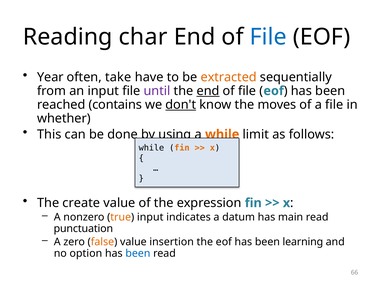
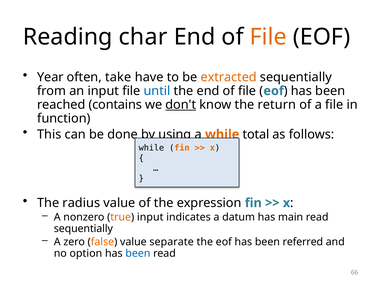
File colour: blue -> orange (268, 37)
until colour: purple -> blue (157, 91)
end underline: present -> none (208, 91)
moves: moves -> return (277, 105)
whether: whether -> function (64, 118)
limit: limit -> total (256, 134)
create: create -> radius (81, 203)
punctuation: punctuation -> sequentially (83, 228)
insertion: insertion -> separate (172, 242)
learning: learning -> referred (303, 242)
